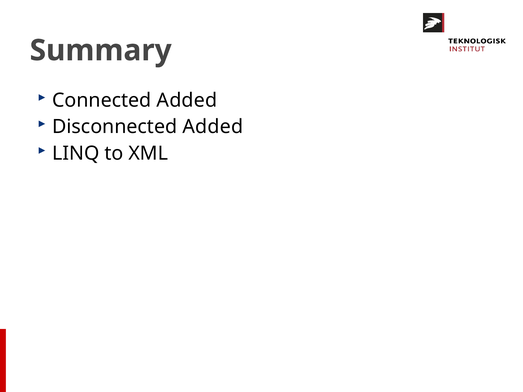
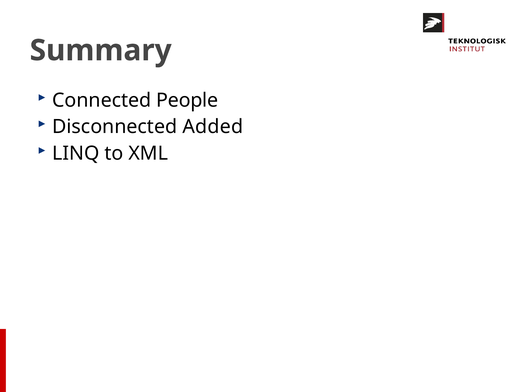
Connected Added: Added -> People (187, 100)
